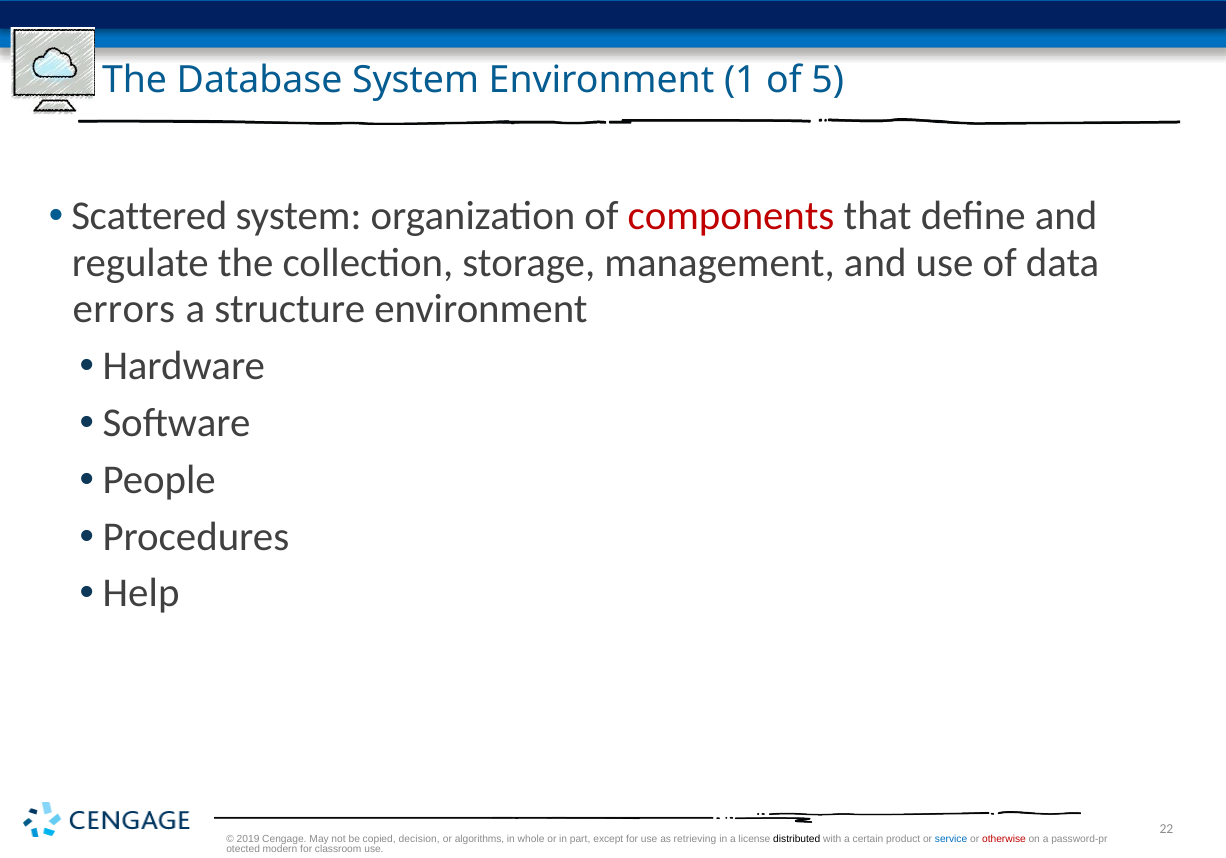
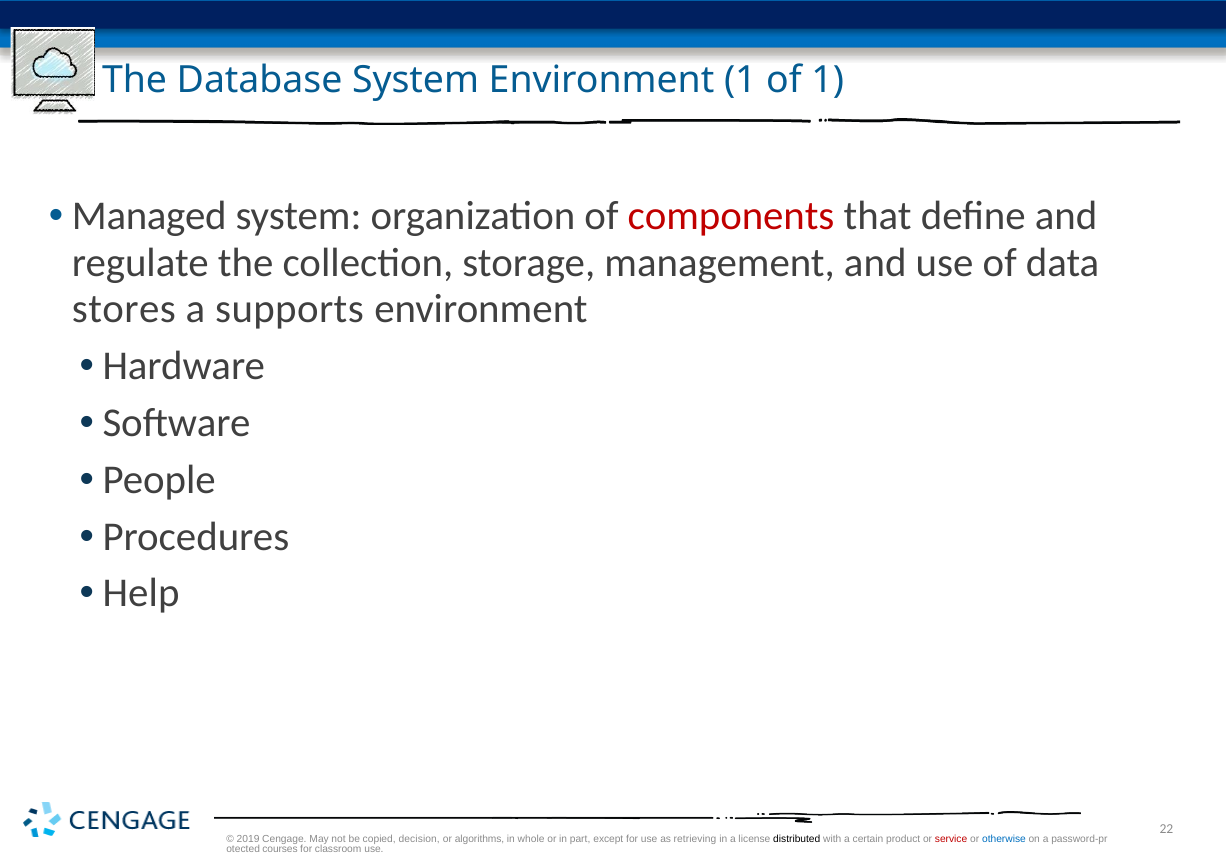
of 5: 5 -> 1 (828, 80)
Scattered: Scattered -> Managed (149, 216)
errors: errors -> stores (124, 310)
structure: structure -> supports (289, 310)
service colour: blue -> red (951, 839)
otherwise colour: red -> blue (1004, 839)
modern: modern -> courses (280, 849)
